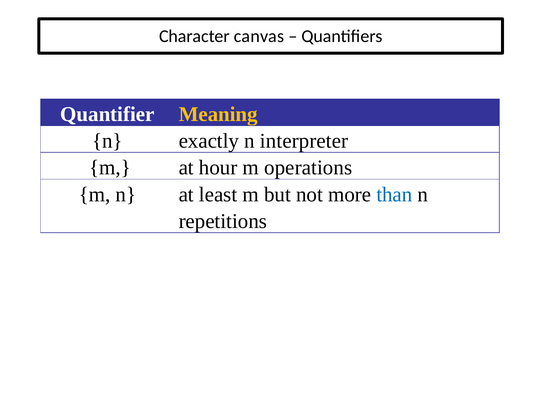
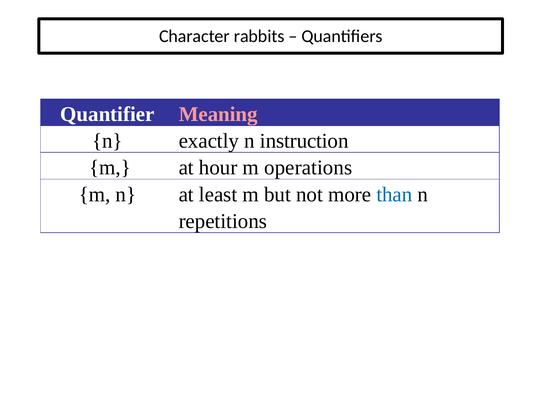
canvas: canvas -> rabbits (259, 36)
Meaning colour: yellow -> pink (218, 114)
interpreter: interpreter -> instruction (304, 141)
